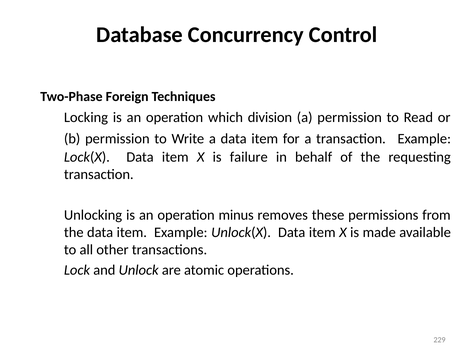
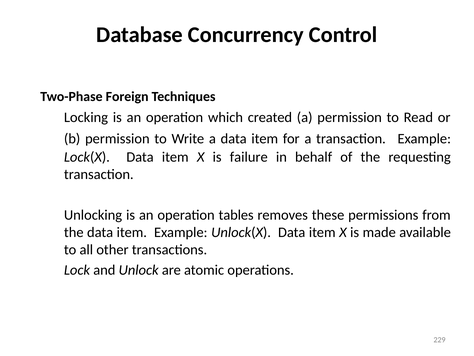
division: division -> created (270, 117)
minus: minus -> tables (236, 215)
